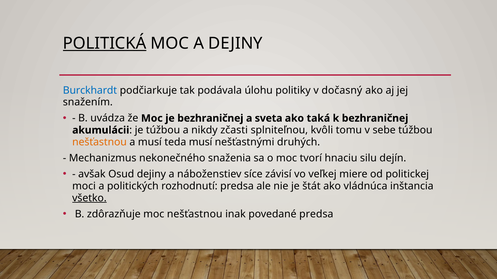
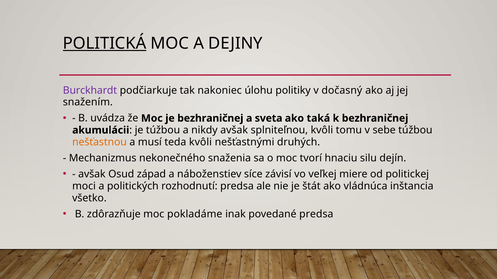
Burckhardt colour: blue -> purple (90, 90)
podávala: podávala -> nakoniec (220, 90)
nikdy zčasti: zčasti -> avšak (234, 130)
teda musí: musí -> kvôli (200, 142)
Osud dejiny: dejiny -> západ (151, 174)
všetko underline: present -> none (89, 198)
moc nešťastnou: nešťastnou -> pokladáme (195, 214)
